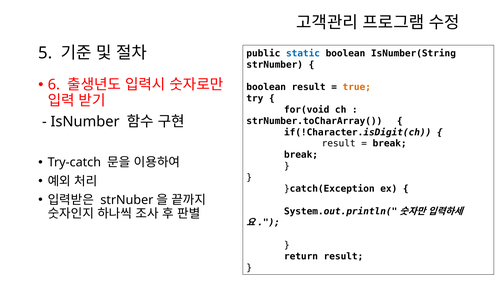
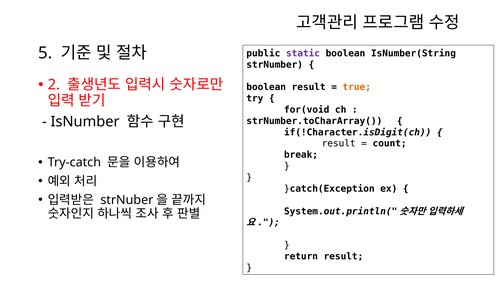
static colour: blue -> purple (303, 53)
6: 6 -> 2 (54, 85)
break: break -> count (390, 144)
